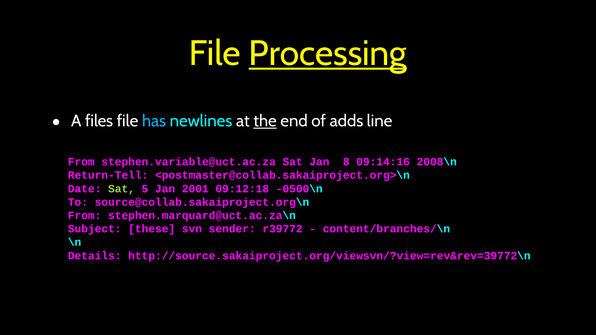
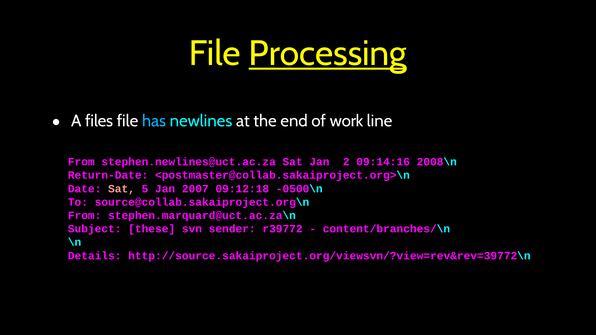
the underline: present -> none (265, 121)
adds: adds -> work (347, 121)
stephen.variable@uct.ac.za: stephen.variable@uct.ac.za -> stephen.newlines@uct.ac.za (189, 162)
8: 8 -> 2 (346, 162)
Return-Tell: Return-Tell -> Return-Date (108, 175)
Sat colour: light green -> pink (122, 189)
2001: 2001 -> 2007 (195, 189)
